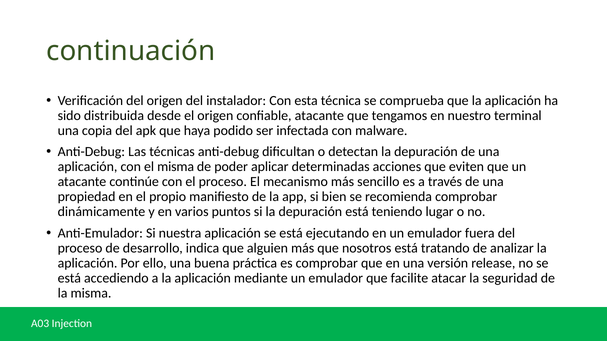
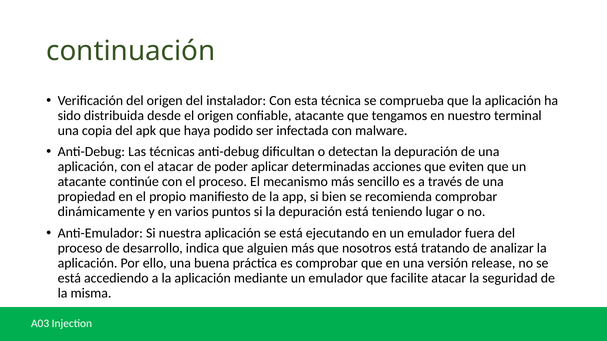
el misma: misma -> atacar (175, 167)
